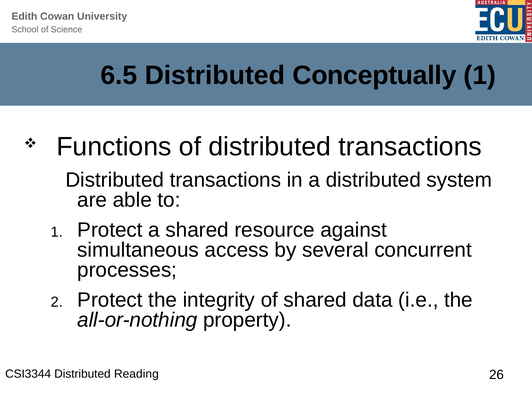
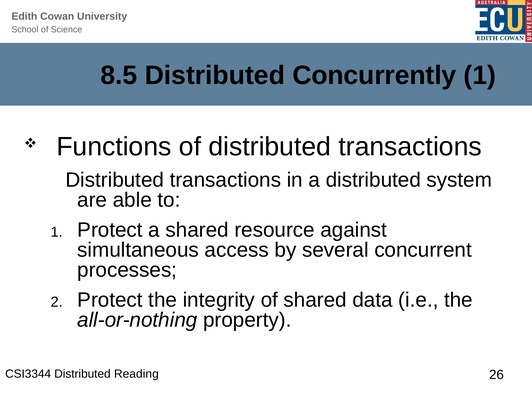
6.5: 6.5 -> 8.5 (119, 76)
Conceptually: Conceptually -> Concurrently (374, 76)
